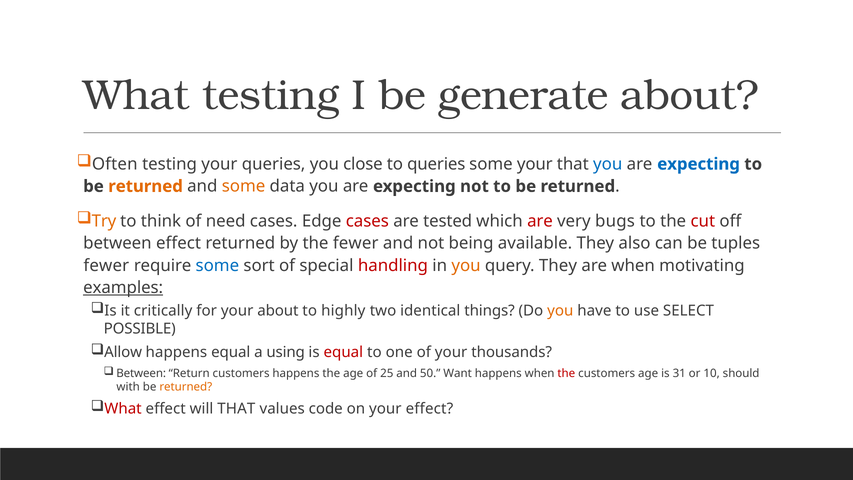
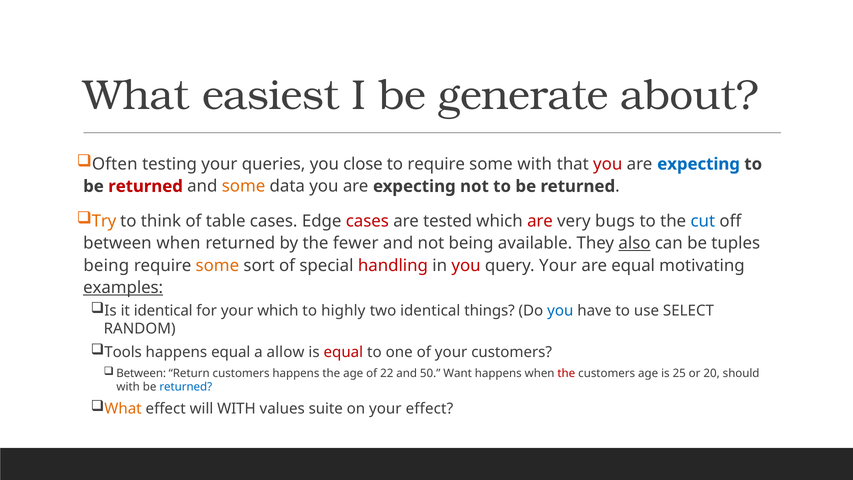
What testing: testing -> easiest (271, 96)
to queries: queries -> require (436, 164)
some your: your -> with (535, 164)
you colour: blue -> red (608, 164)
returned colour: orange -> red (146, 186)
need: need -> table (226, 221)
cut colour: red -> blue (703, 221)
between effect: effect -> when (178, 243)
also underline: none -> present (635, 243)
fewer: fewer -> being (106, 266)
some colour: blue -> orange (217, 266)
you colour: orange -> red (466, 266)
query They: They -> Your (558, 266)
are when: when -> equal (633, 266)
it critically: critically -> identical (163, 310)
your about: about -> which (278, 310)
you colour: orange -> blue (560, 310)
POSSIBLE: POSSIBLE -> RANDOM (140, 329)
Allow: Allow -> Tools (123, 352)
using: using -> allow (286, 352)
your thousands: thousands -> customers (512, 352)
25: 25 -> 22 (387, 373)
31: 31 -> 25 (679, 373)
10: 10 -> 20 (712, 373)
returned colour: orange -> blue (186, 387)
What colour: red -> orange (123, 409)
will THAT: THAT -> WITH (236, 409)
code: code -> suite (326, 409)
